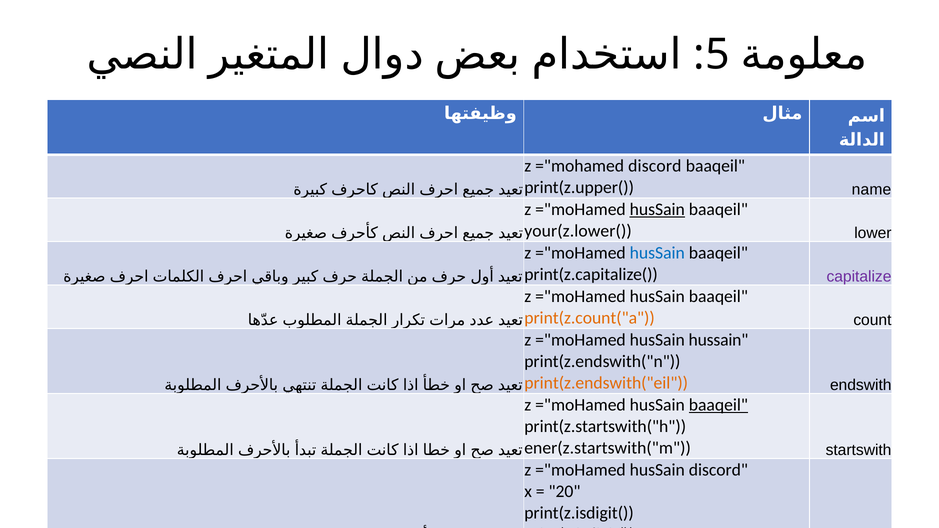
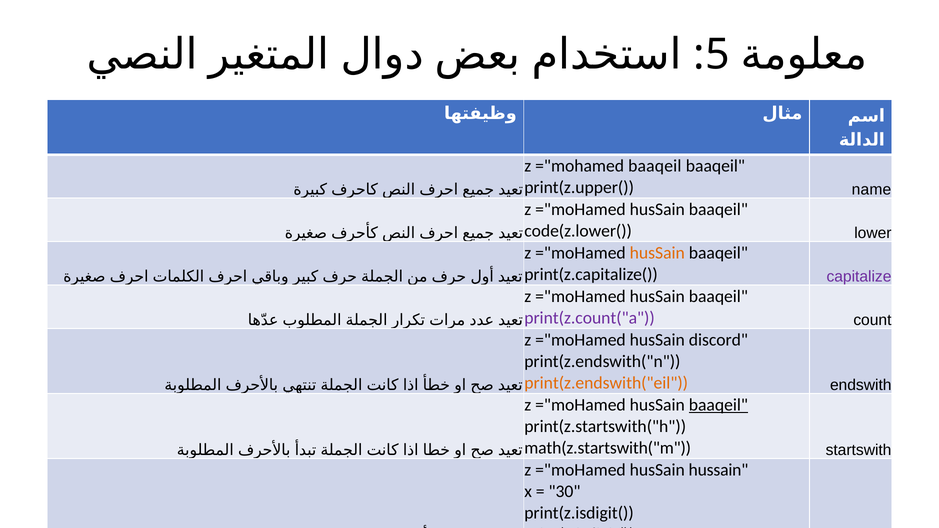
="mohamed discord: discord -> baaqeil (655, 166)
husSain underline: present -> none (657, 210)
your(z.lower(: your(z.lower( -> code(z.lower( (578, 231)
husSain colour: blue -> orange (657, 253)
print(z.count("a colour: orange -> purple (590, 318)
husSain hussain: hussain -> discord (718, 340)
ener(z.startswith("m: ener(z.startswith("m -> math(z.startswith("m (608, 448)
husSain discord: discord -> hussain (718, 470)
20: 20 -> 30 (564, 491)
